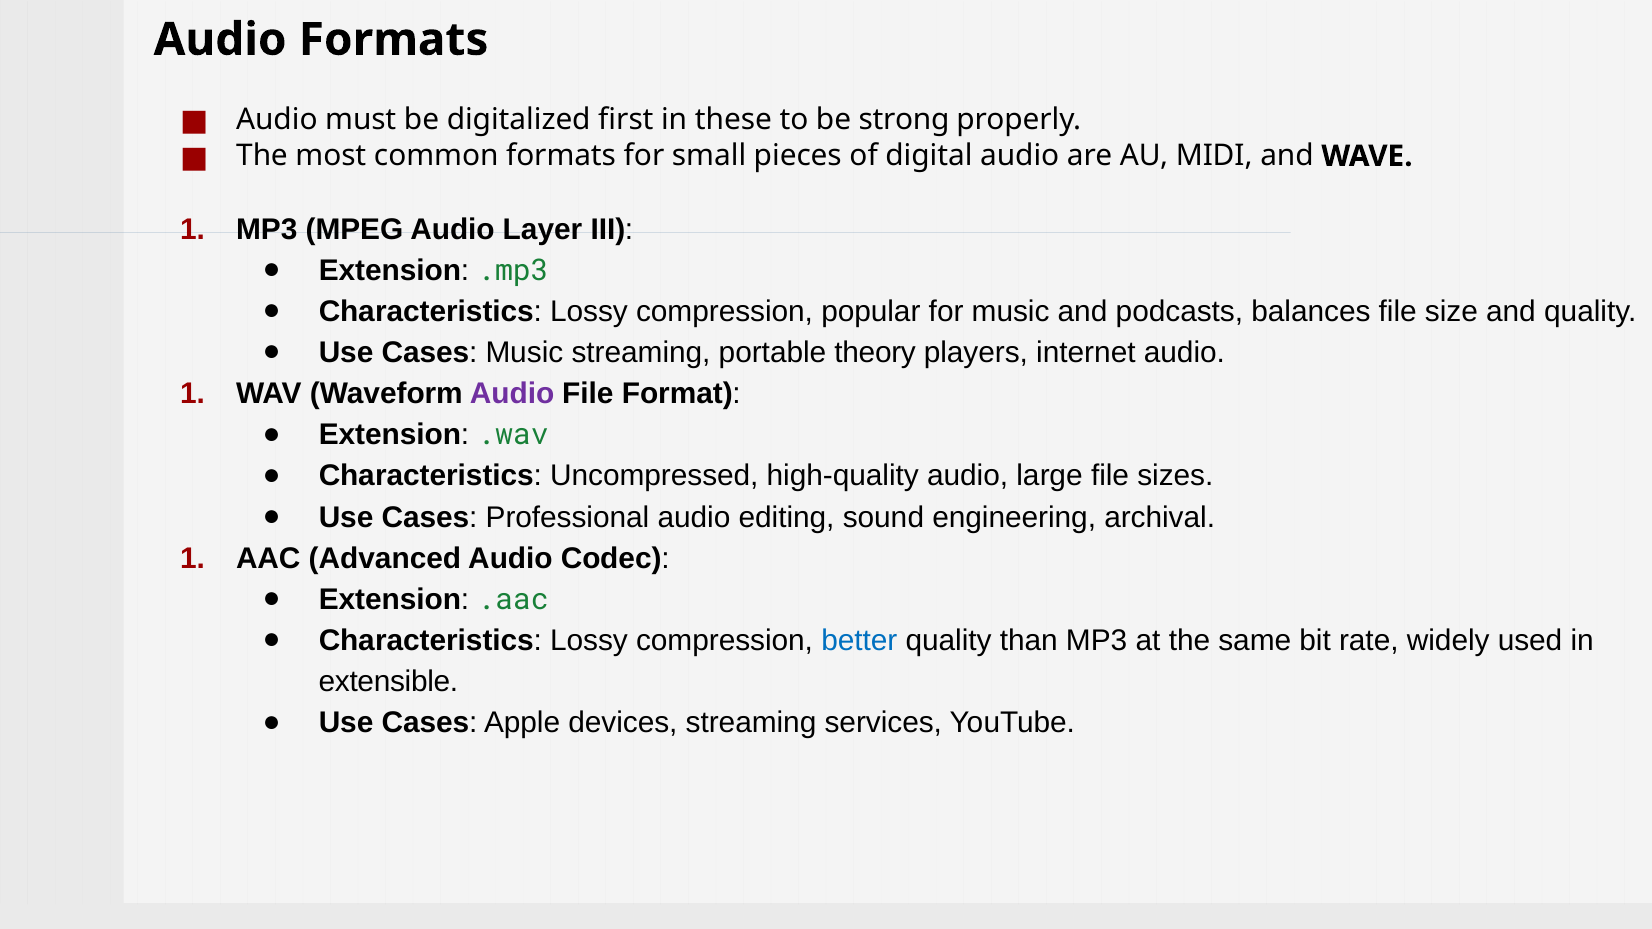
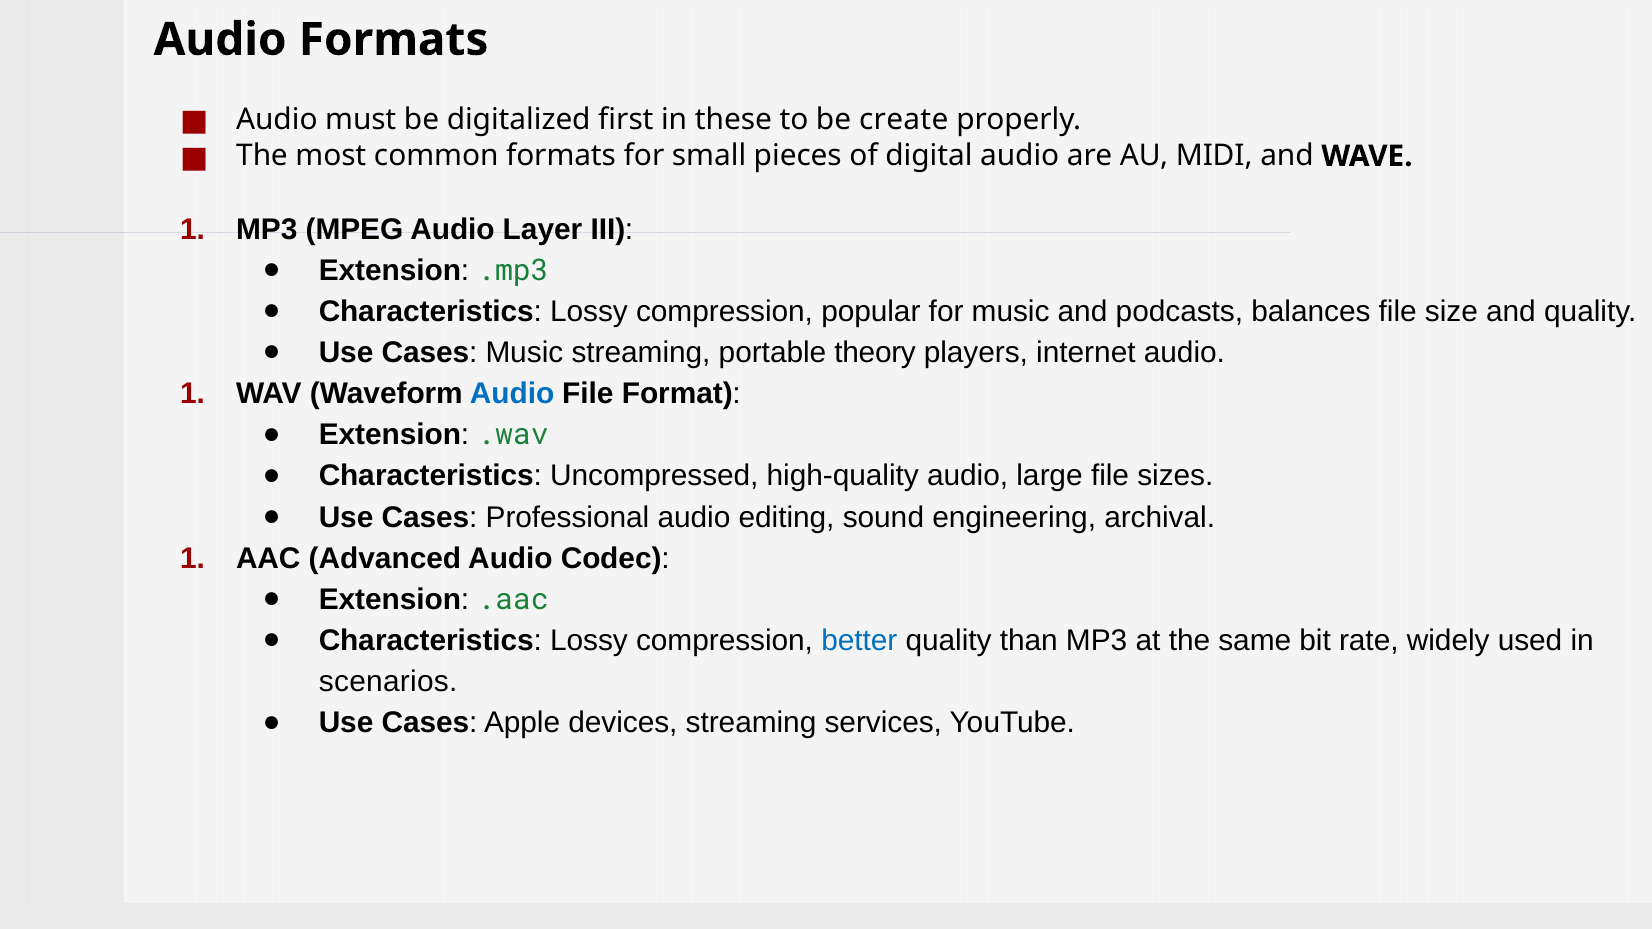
strong: strong -> create (904, 120)
Audio colour: purple -> blue (512, 394)
extensible: extensible -> scenarios (388, 682)
